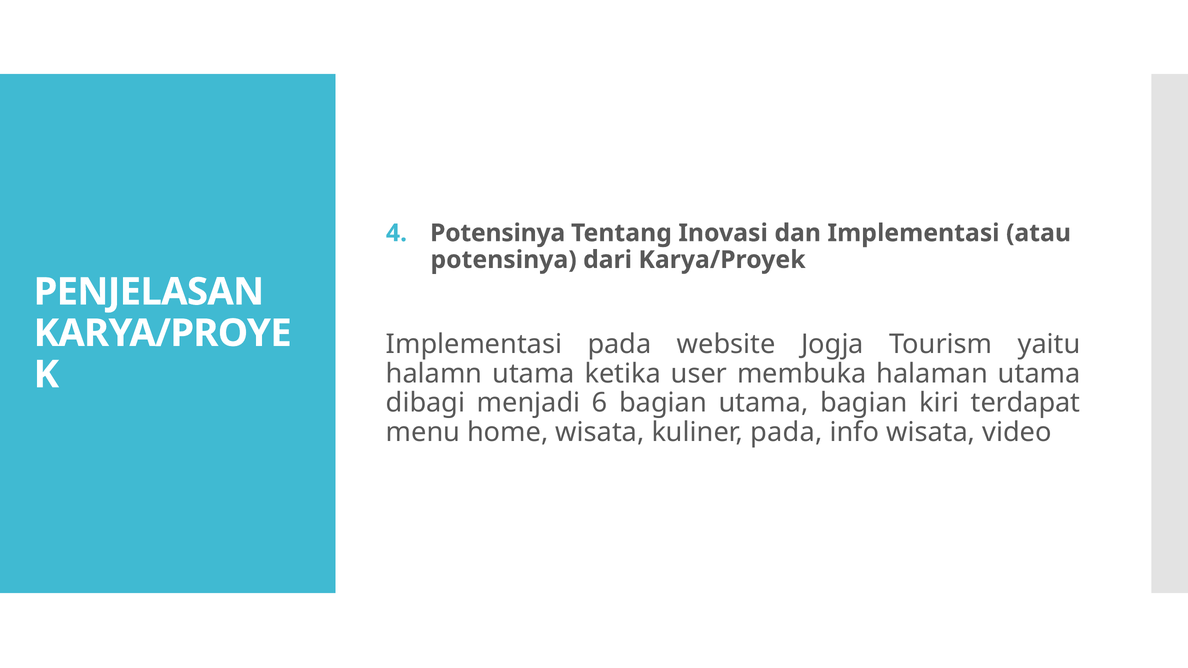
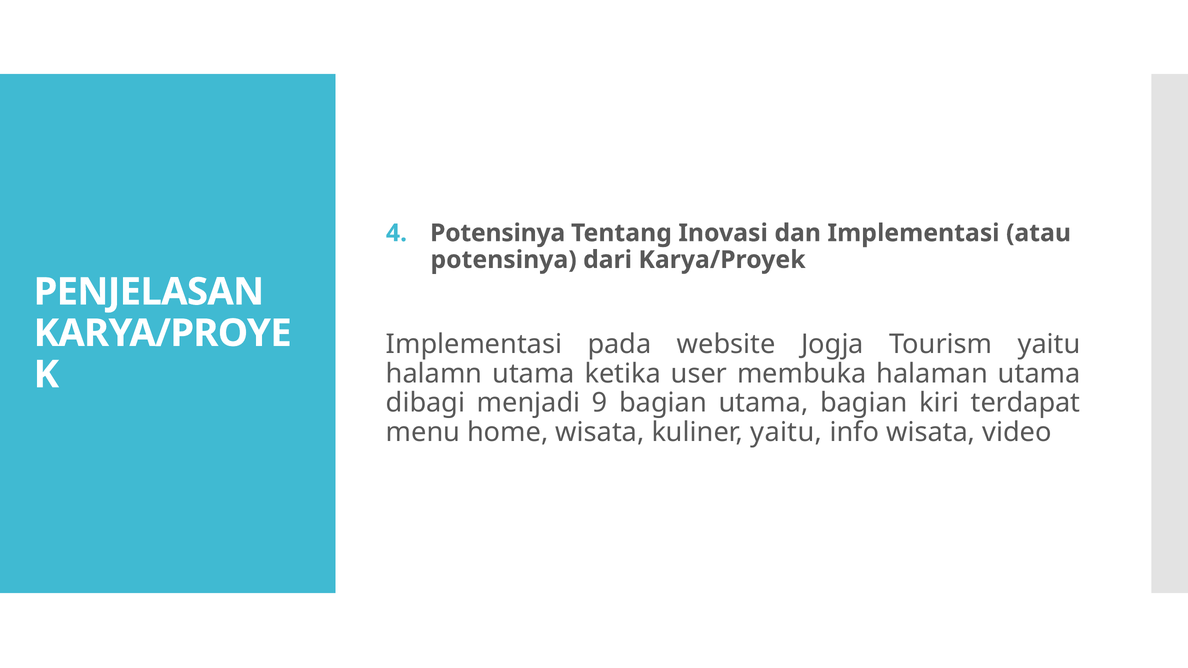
6: 6 -> 9 (600, 403)
kuliner pada: pada -> yaitu (786, 432)
